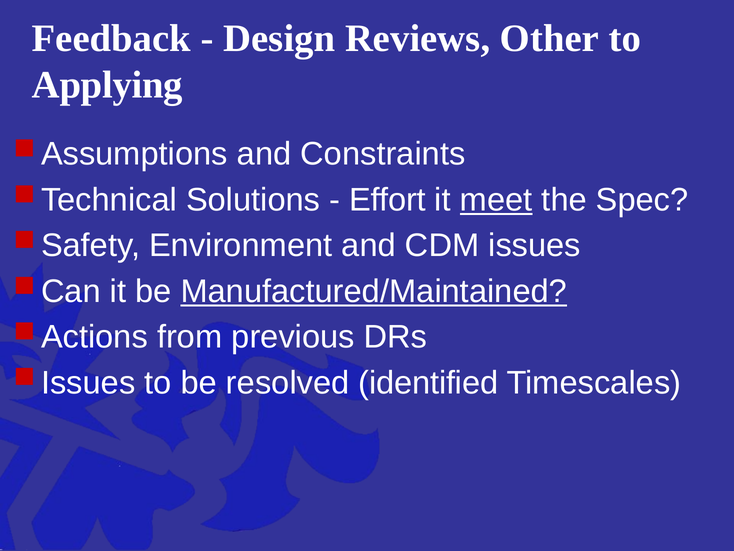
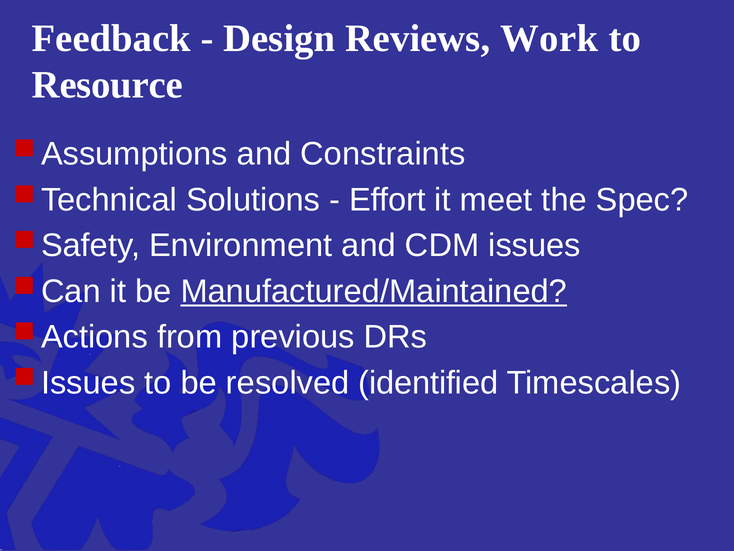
Other: Other -> Work (549, 38)
Applying: Applying -> Resource (107, 85)
meet underline: present -> none (496, 200)
